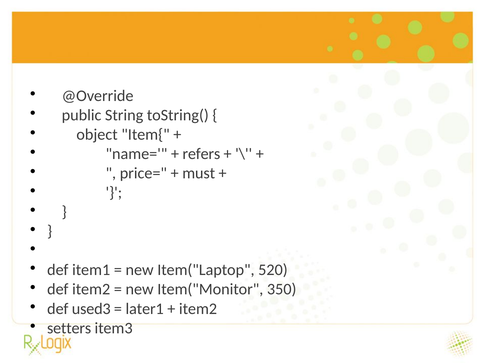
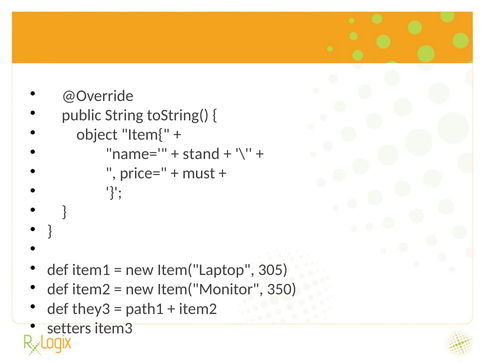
refers: refers -> stand (201, 154)
520: 520 -> 305 (273, 271)
used3: used3 -> they3 (91, 309)
later1: later1 -> path1 (145, 309)
